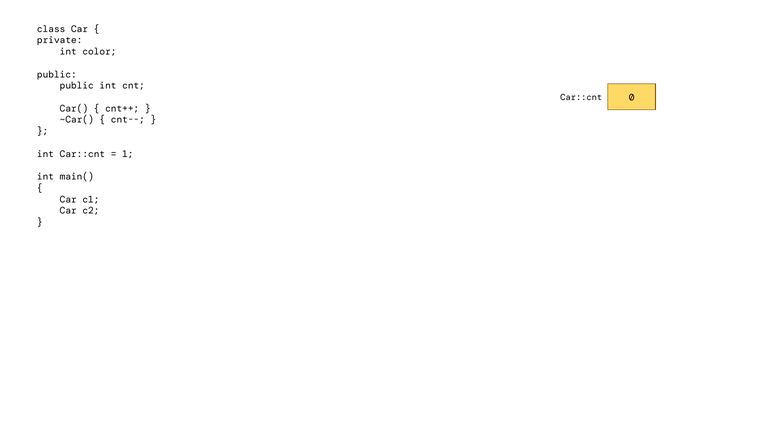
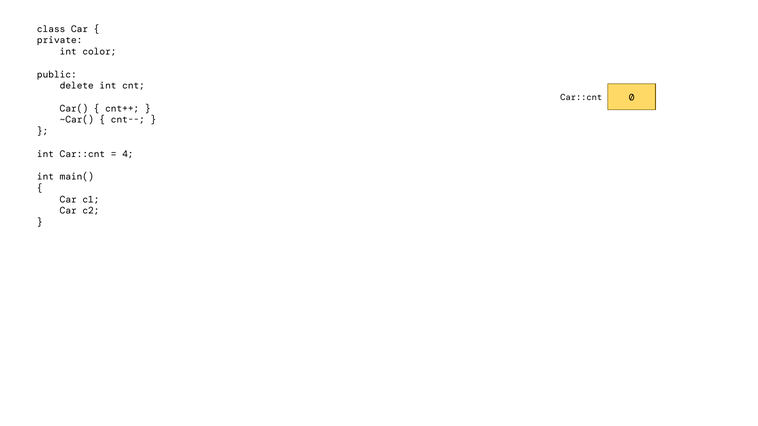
public: public -> delete (77, 86)
1: 1 -> 4 (128, 154)
